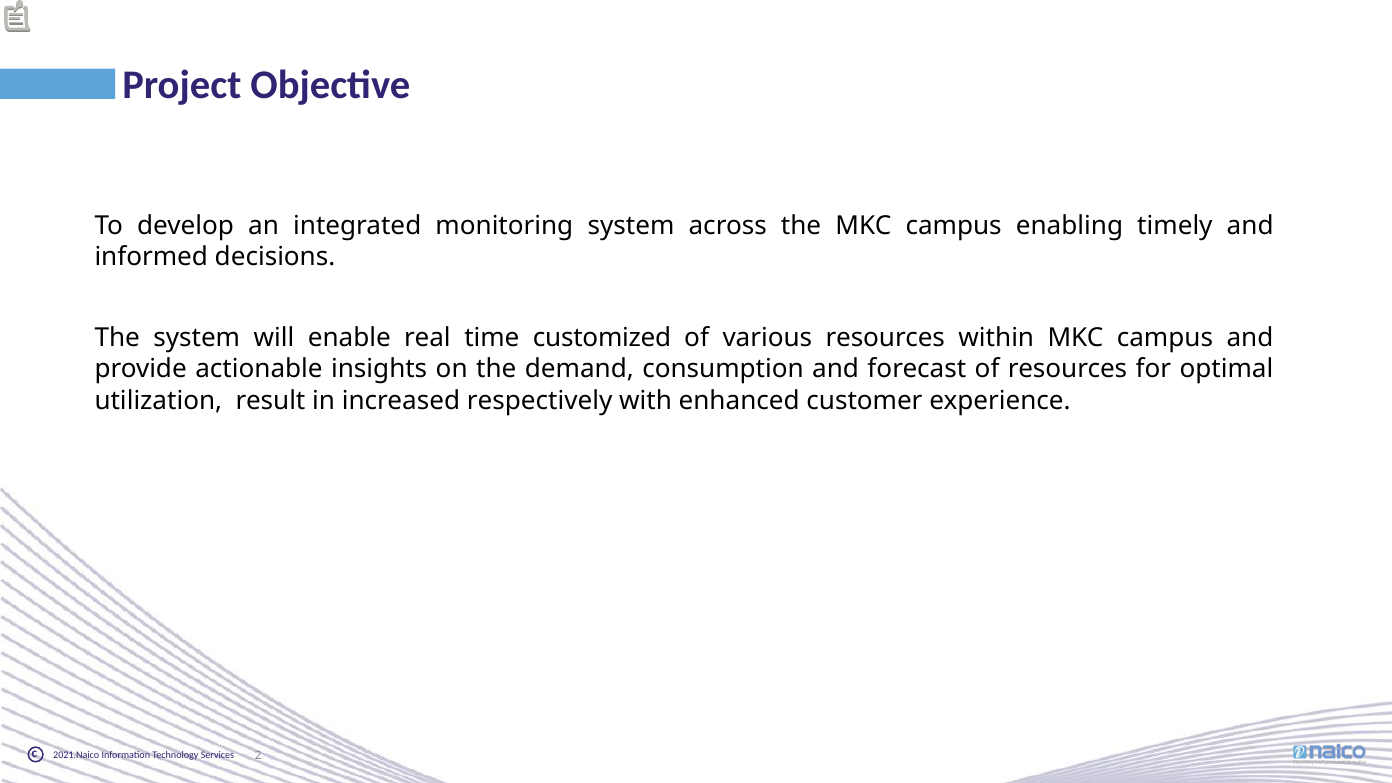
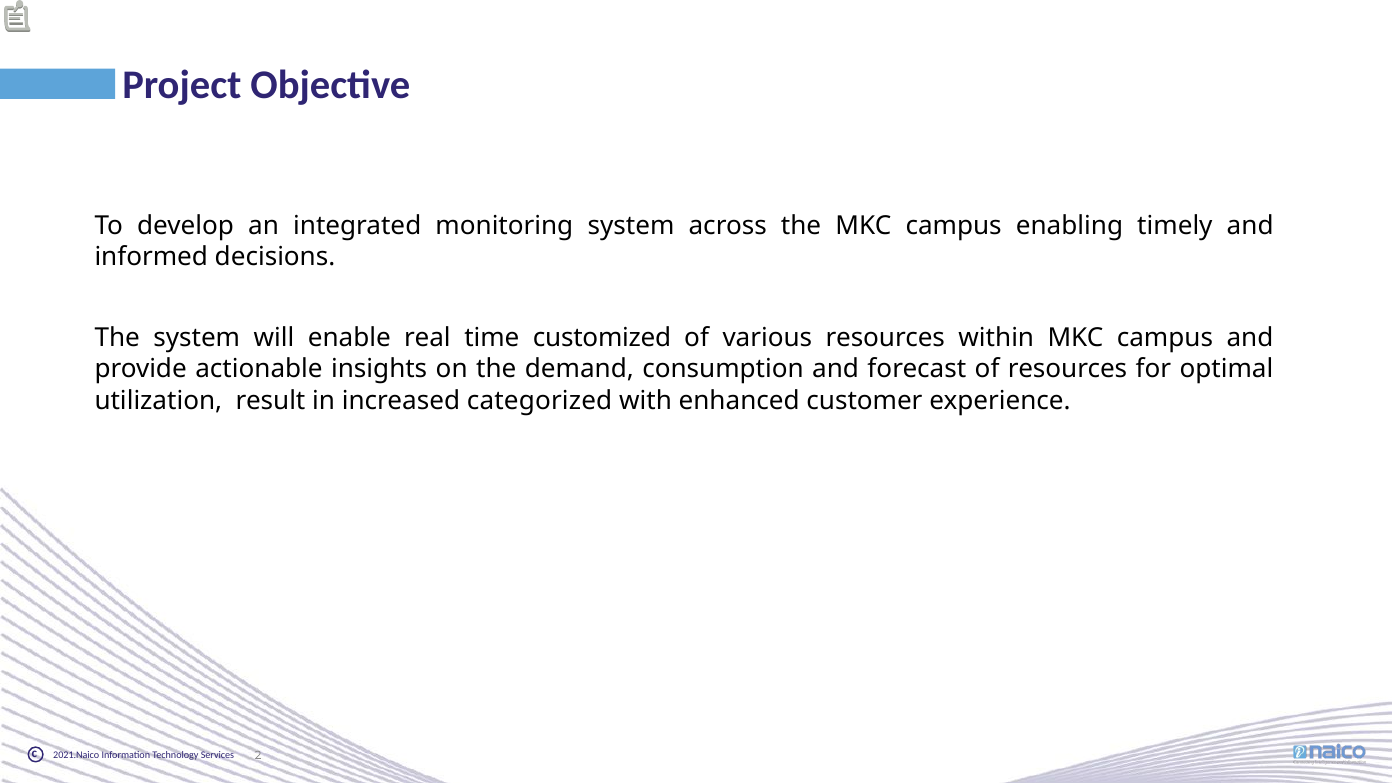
respectively: respectively -> categorized (540, 400)
